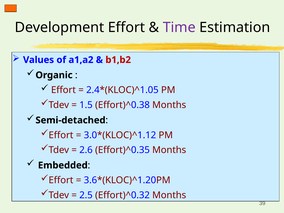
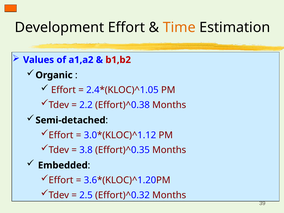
Time colour: purple -> orange (179, 27)
1.5: 1.5 -> 2.2 (86, 105)
2.6: 2.6 -> 3.8 (86, 150)
